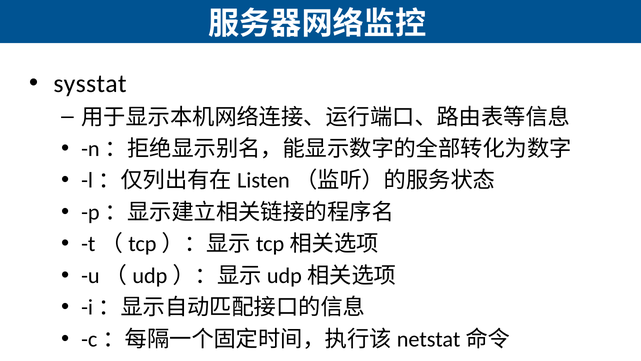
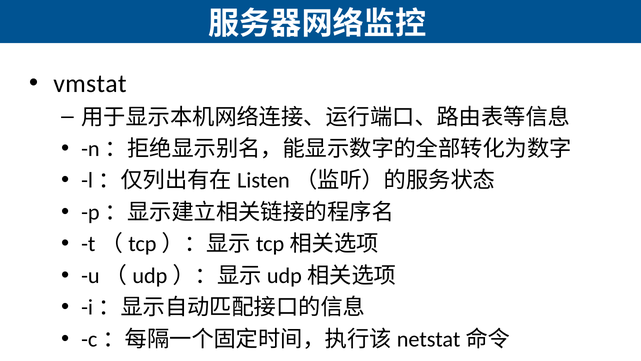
sysstat: sysstat -> vmstat (90, 83)
